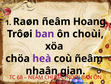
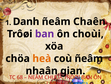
Raøn: Raøn -> Danh (26, 21)
Hoang: Hoang -> Chaên (89, 21)
heà colour: purple -> orange (42, 58)
